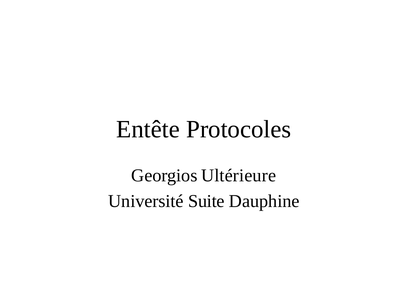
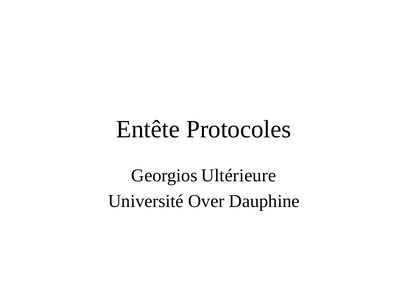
Suite: Suite -> Over (206, 201)
